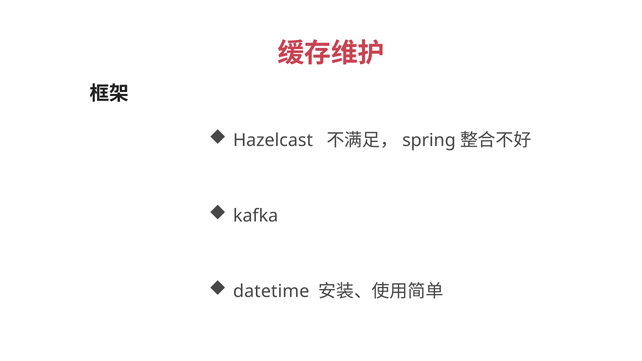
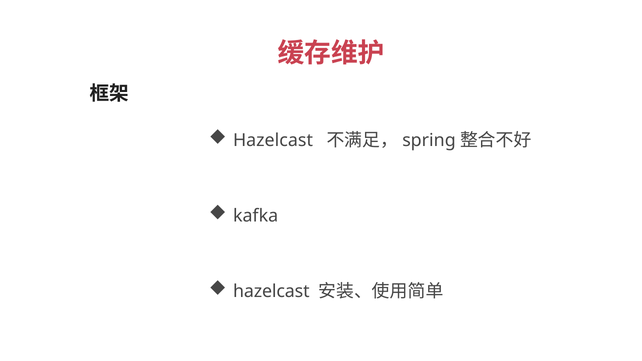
datetime: datetime -> hazelcast (271, 291)
